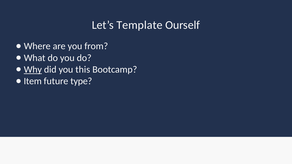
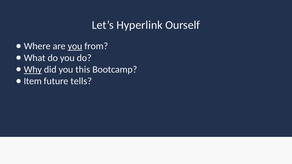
Template: Template -> Hyperlink (140, 25)
you underline: none -> present (75, 46)
type: type -> tells (81, 81)
